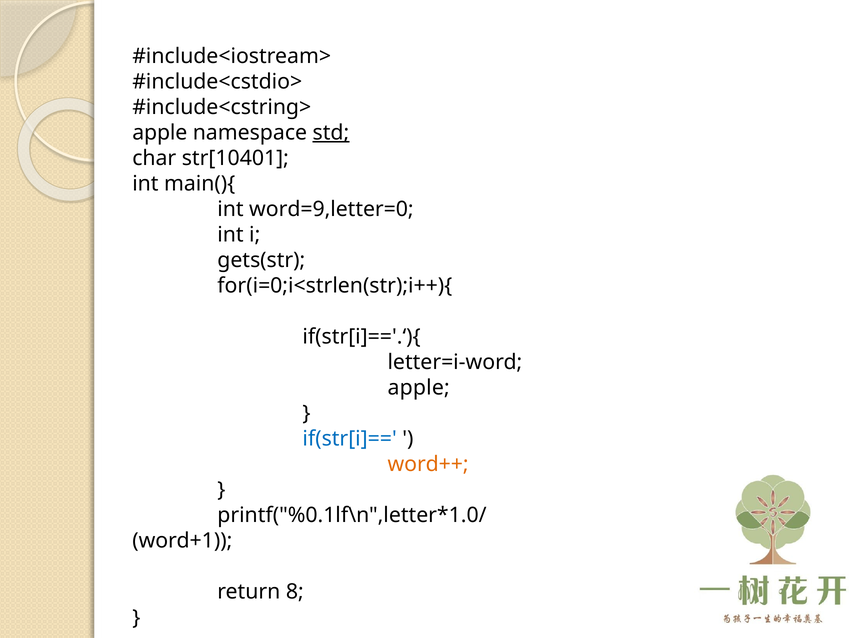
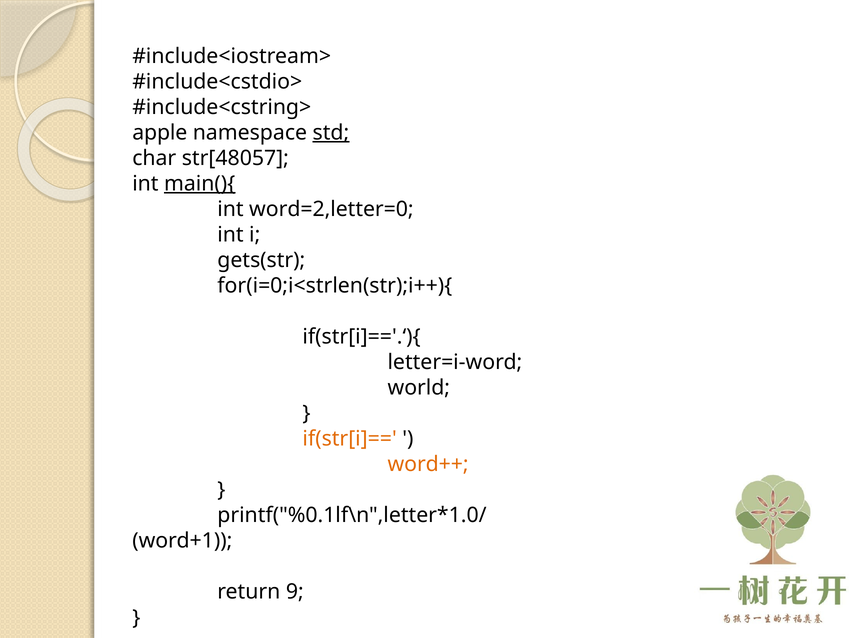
str[10401: str[10401 -> str[48057 (235, 158)
main(){ underline: none -> present (200, 184)
word=9,letter=0: word=9,letter=0 -> word=2,letter=0 (331, 209)
apple: apple -> world (419, 388)
if(str[i]== colour: blue -> orange (350, 439)
8: 8 -> 9 (295, 592)
